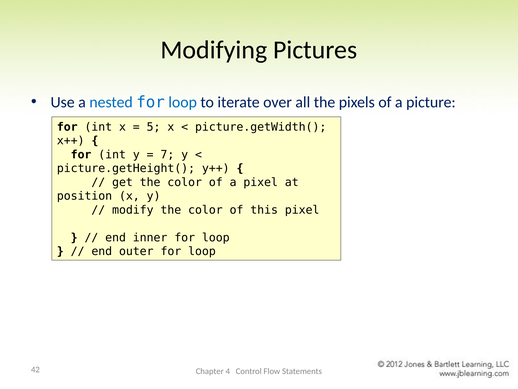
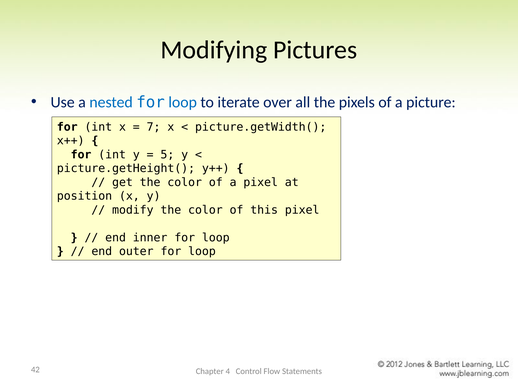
5: 5 -> 7 (154, 127)
7: 7 -> 5 (167, 154)
